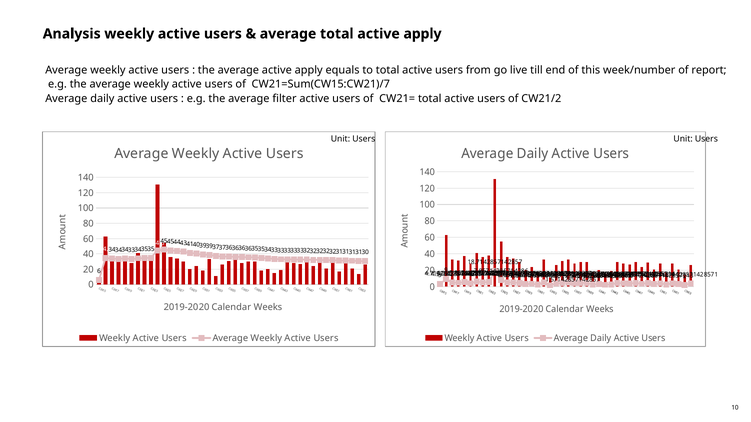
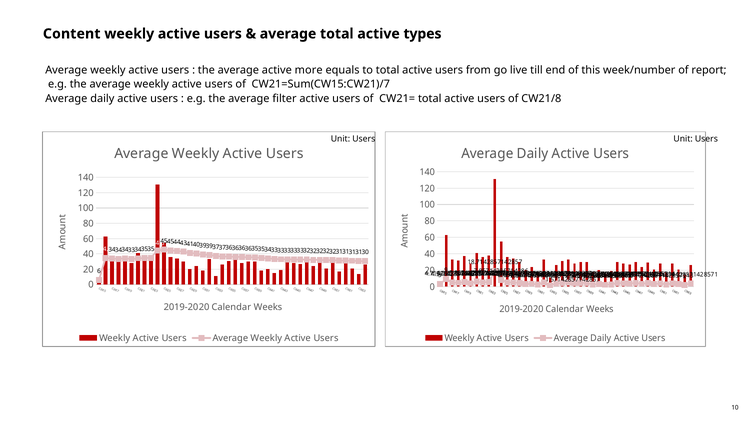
Analysis: Analysis -> Content (72, 34)
apply: apply -> types (422, 34)
average active apply: apply -> more (309, 70)
CW21/2: CW21/2 -> CW21/8 (541, 99)
